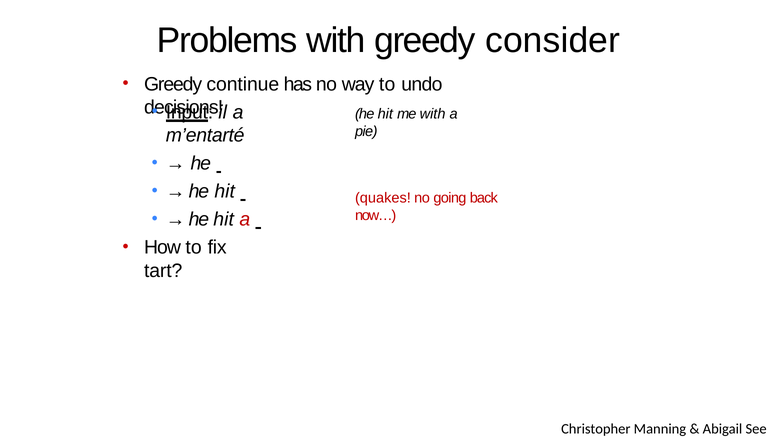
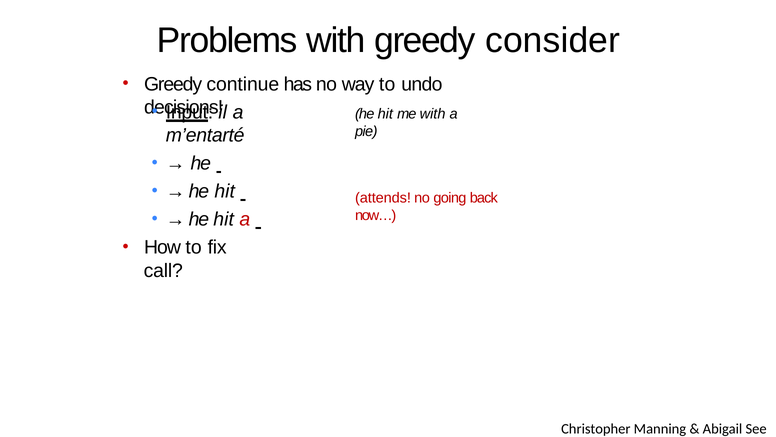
quakes: quakes -> attends (383, 198)
tart: tart -> call (163, 270)
